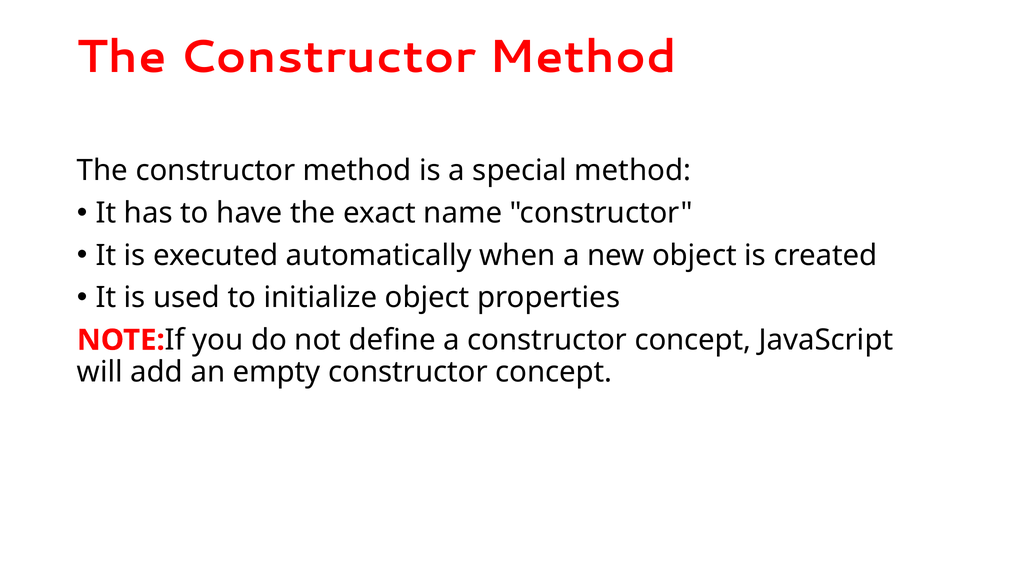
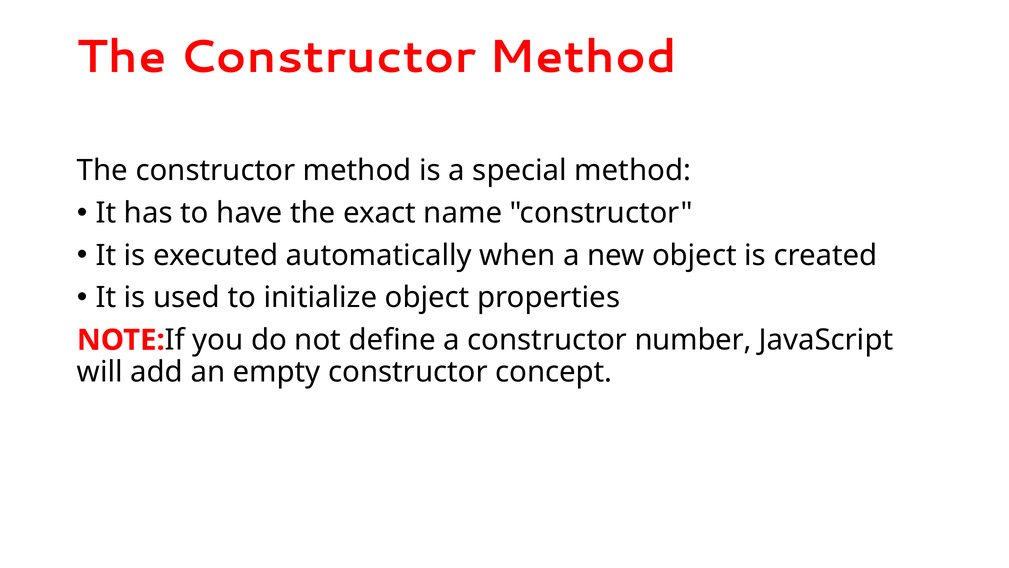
a constructor concept: concept -> number (693, 340)
